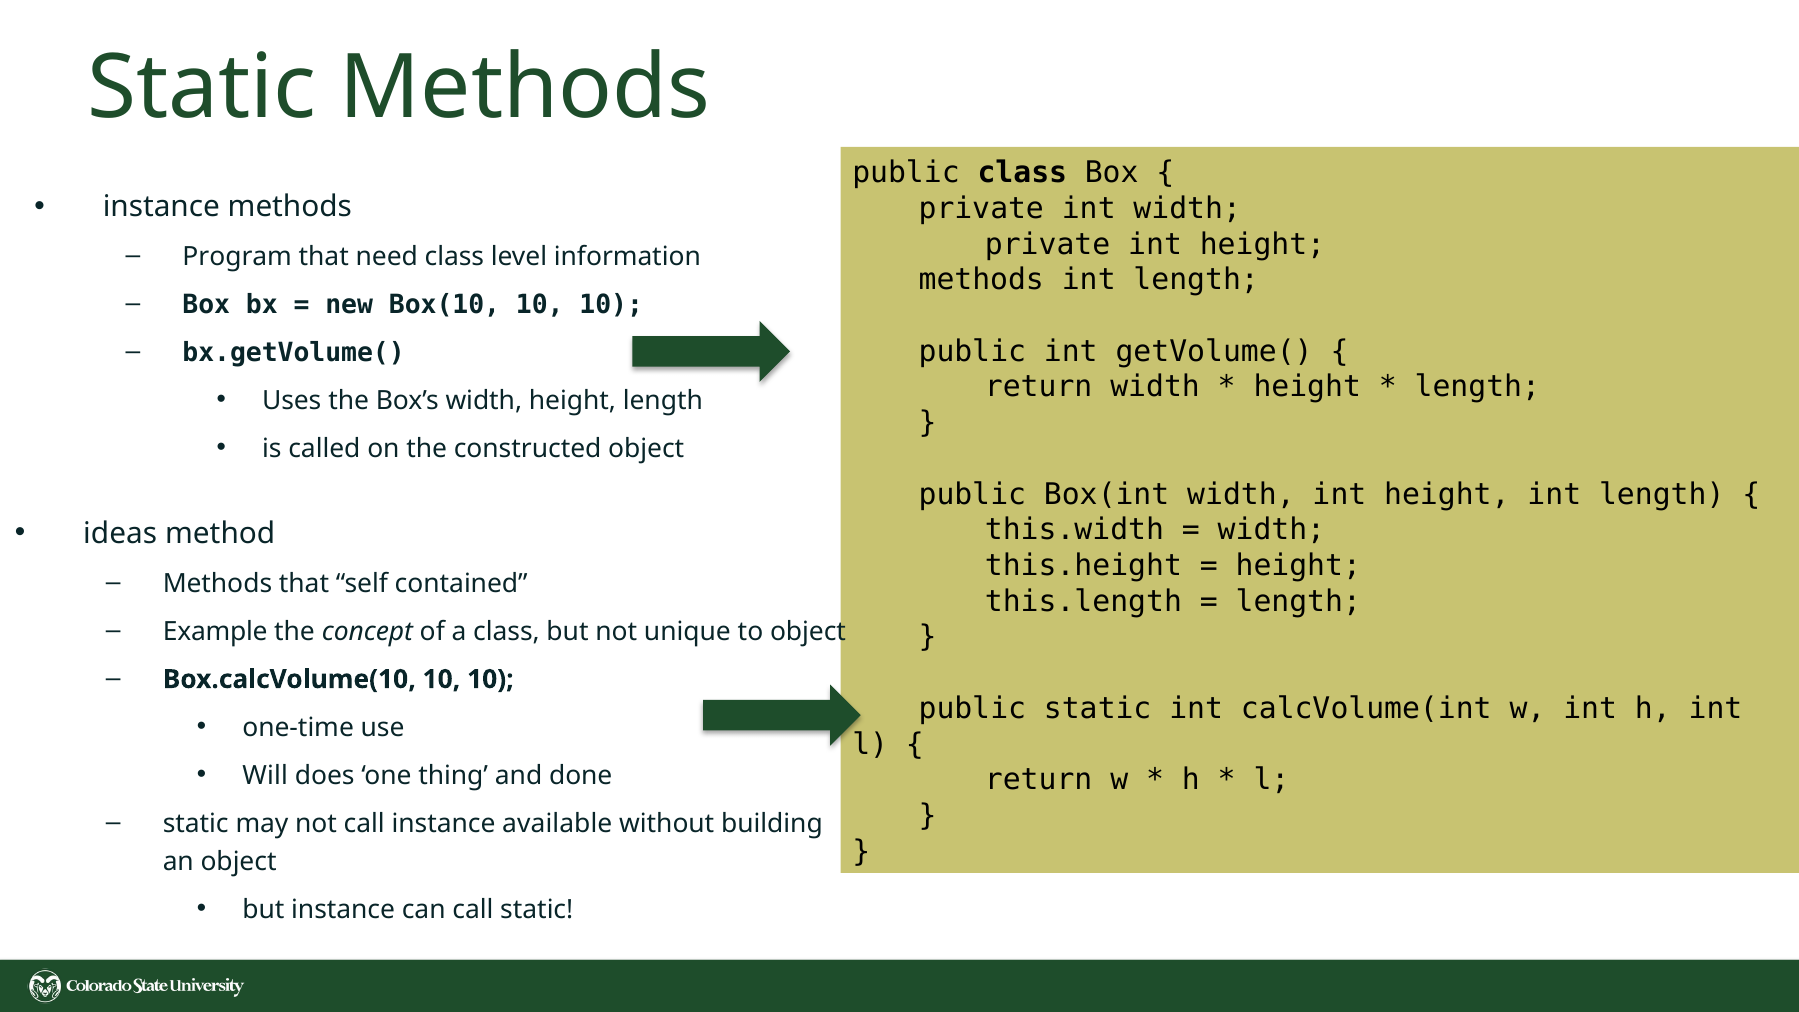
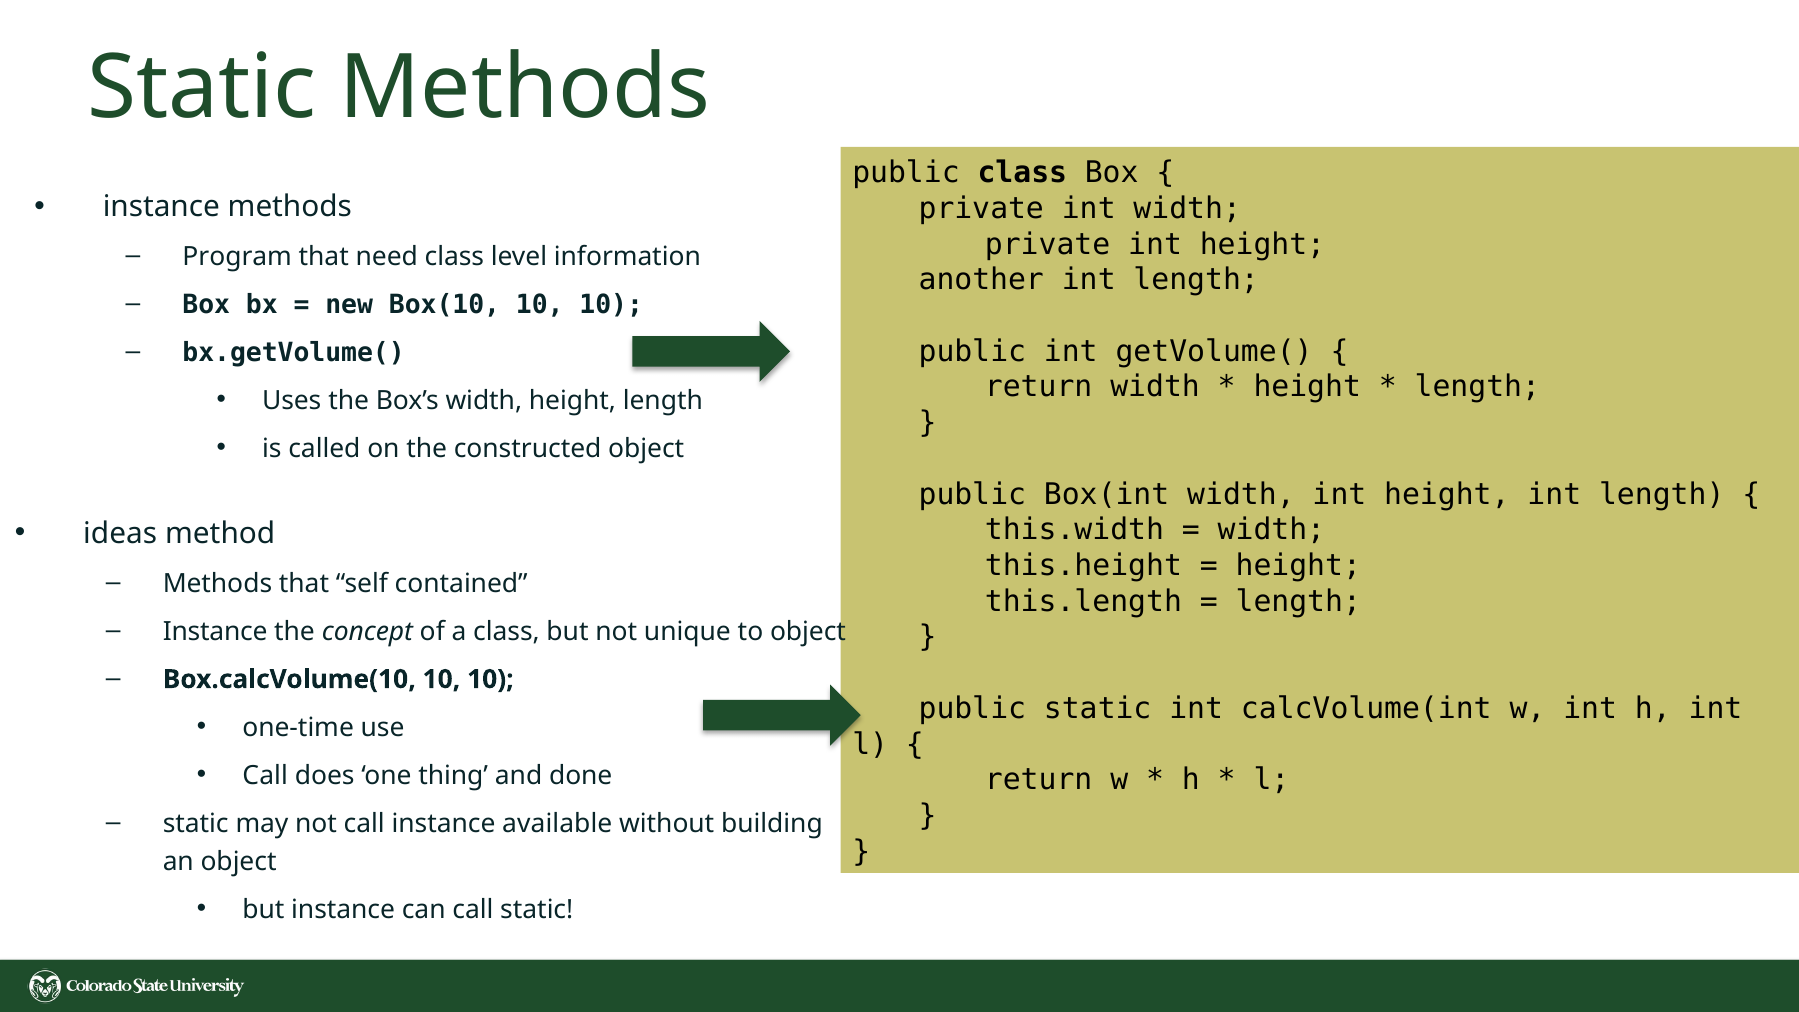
methods: methods -> another (981, 280)
Example: Example -> Instance (215, 631)
Will: Will -> Call (265, 775)
